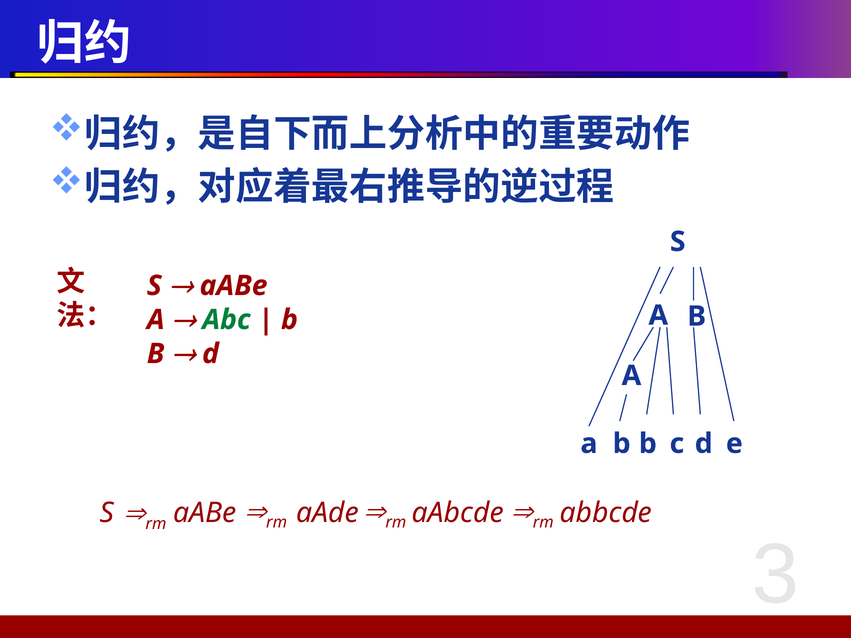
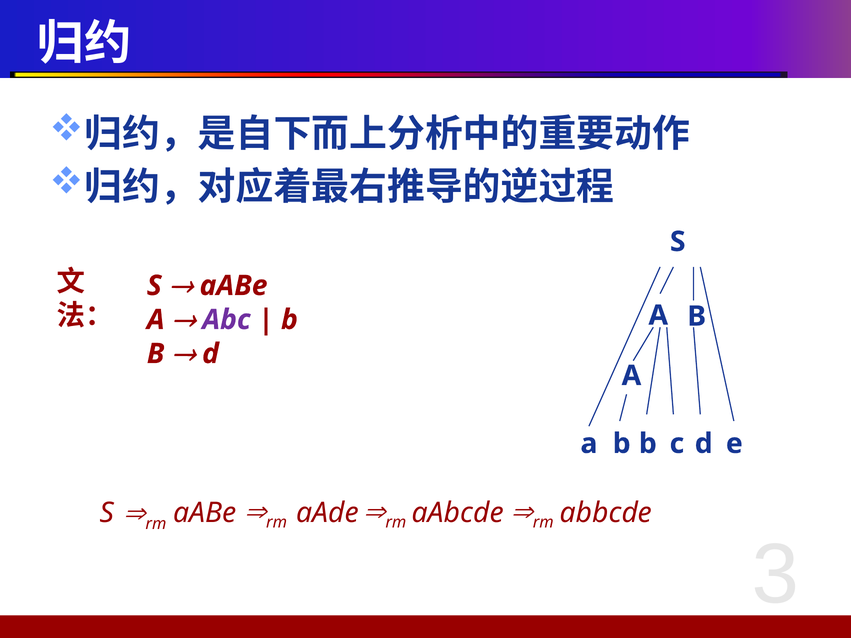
Abc colour: green -> purple (226, 320)
